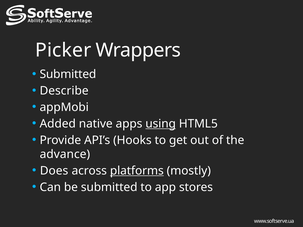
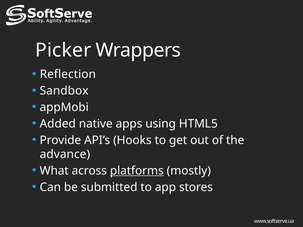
Submitted: Submitted -> Reflection (68, 74)
Describe: Describe -> Sandbox (64, 91)
using underline: present -> none (161, 124)
Does: Does -> What (54, 171)
